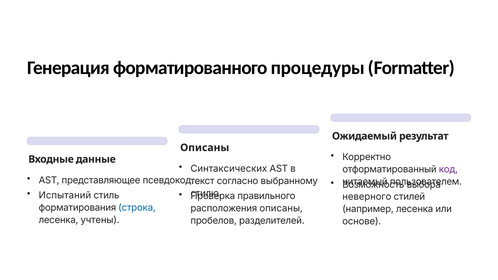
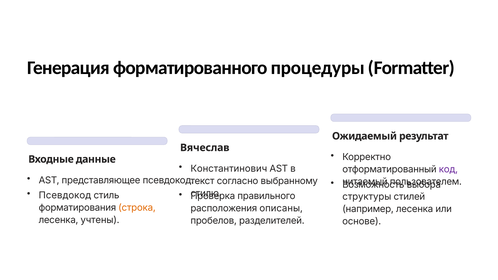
Описаны: Описаны -> Вячеслав (205, 148)
Синтаксических: Синтаксических -> Константинович (229, 169)
Испытаний: Испытаний -> Псевдокод (65, 195)
неверного: неверного -> структуры (367, 197)
строка colour: blue -> orange (137, 208)
